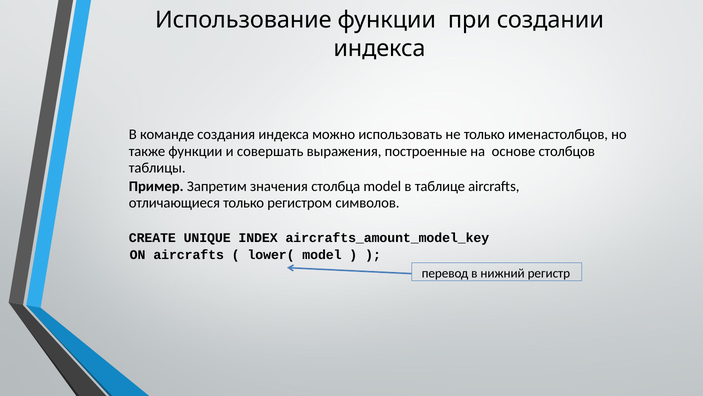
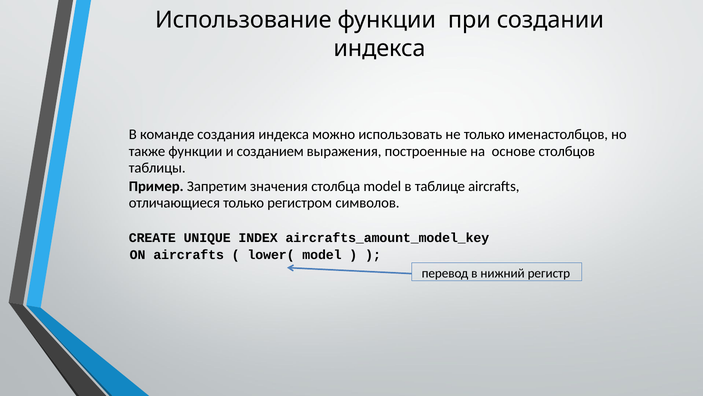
совершать: совершать -> созданием (270, 151)
